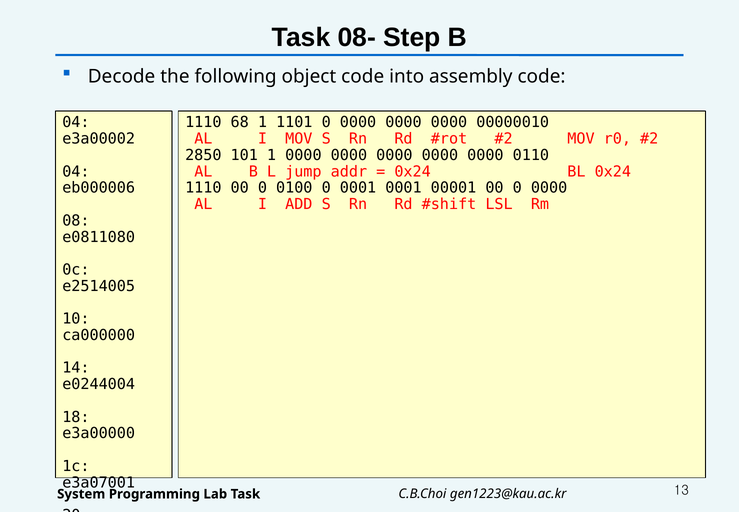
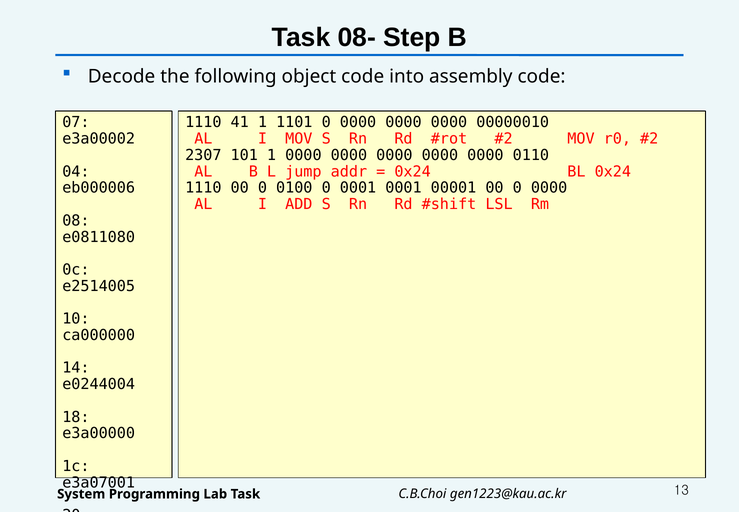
04: 04 -> 07 (76, 122)
68: 68 -> 41 (240, 122)
2850: 2850 -> 2307 (203, 155)
